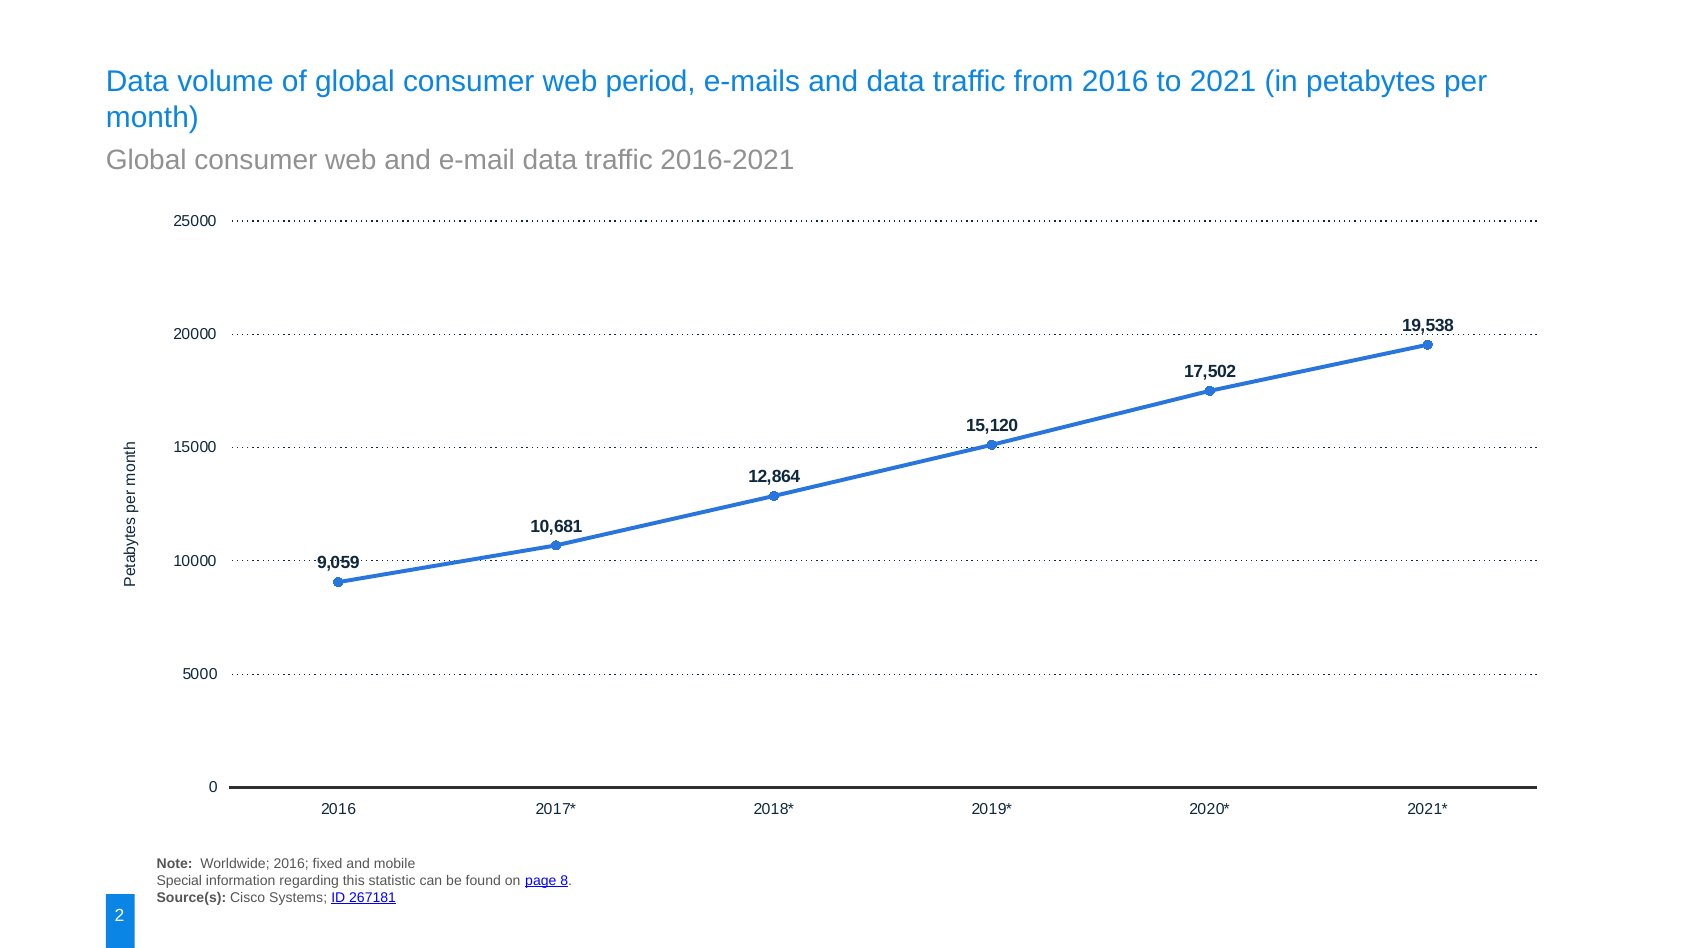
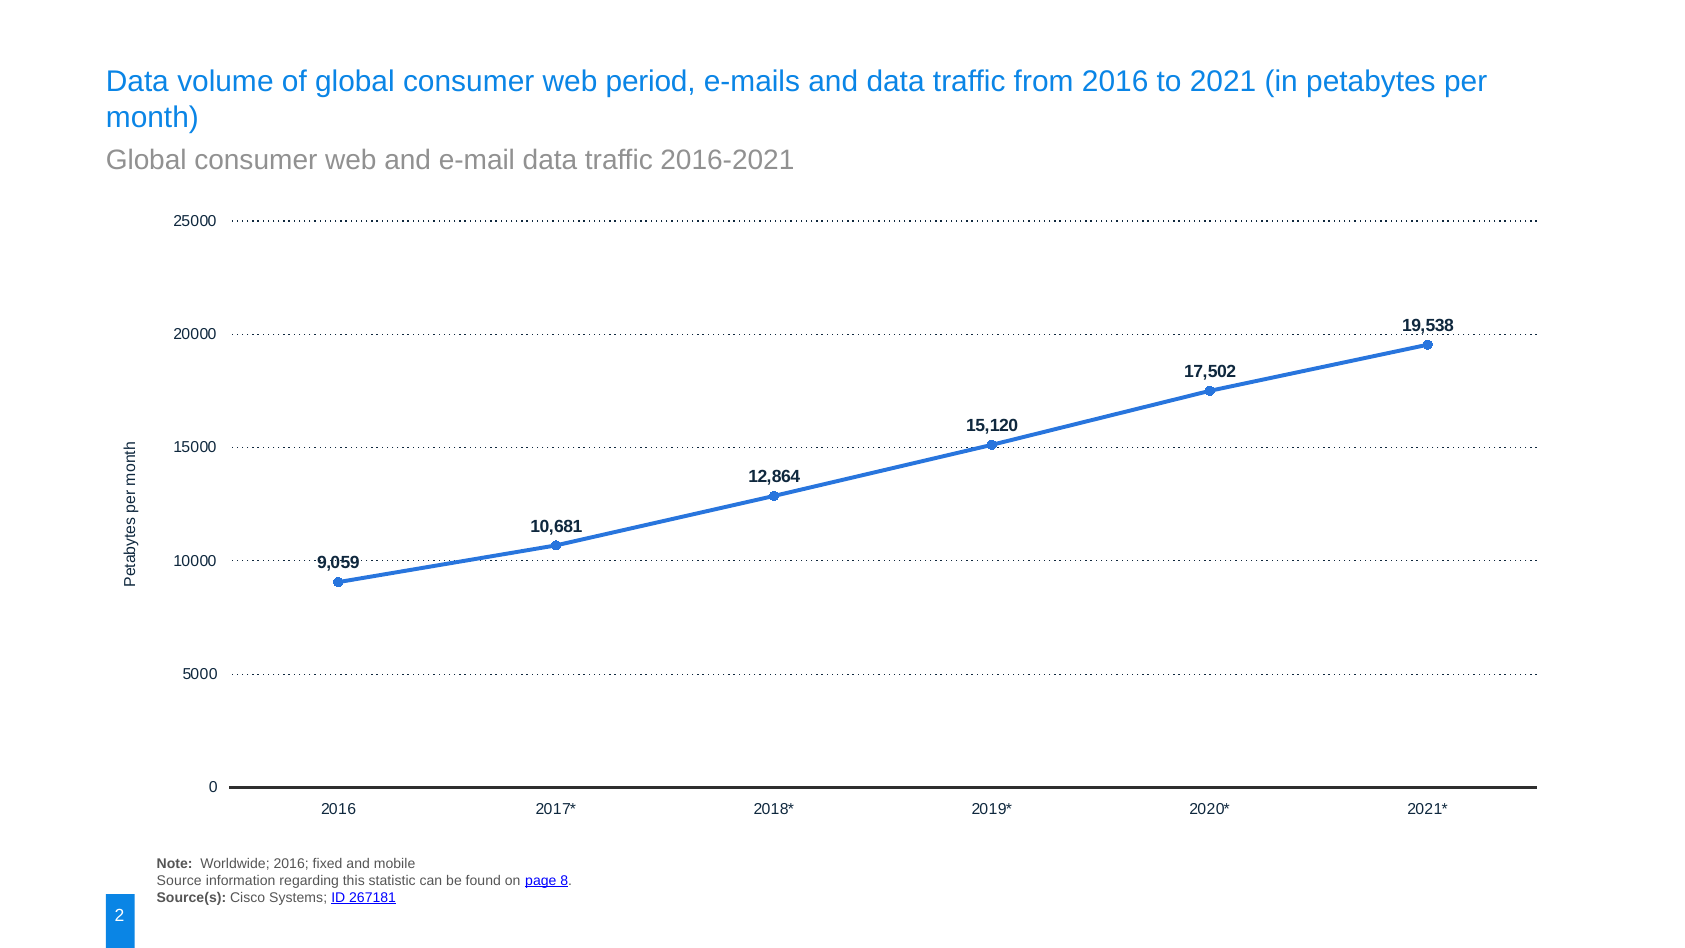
Special: Special -> Source (179, 880)
